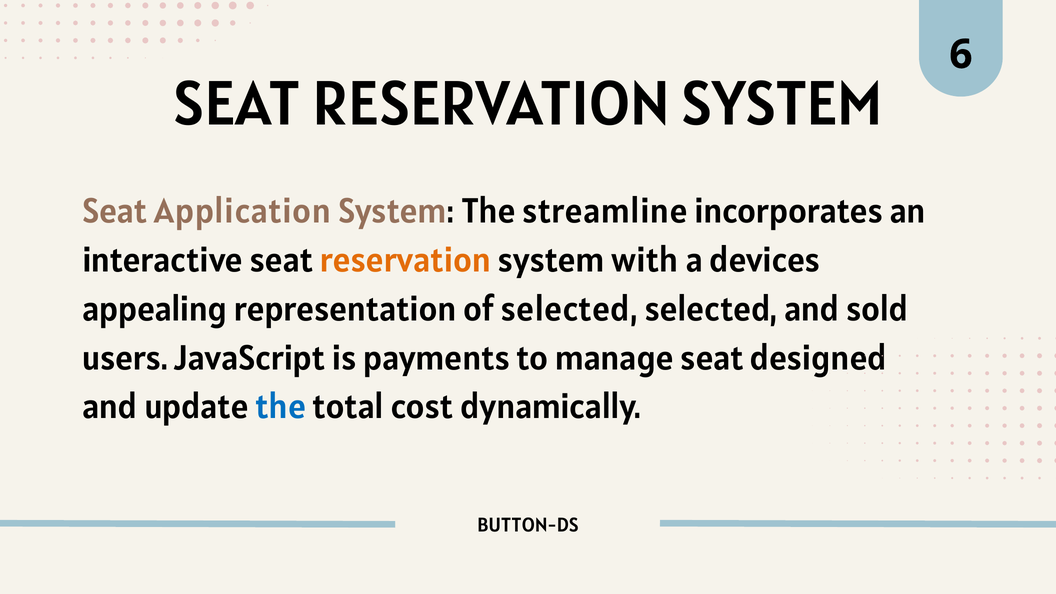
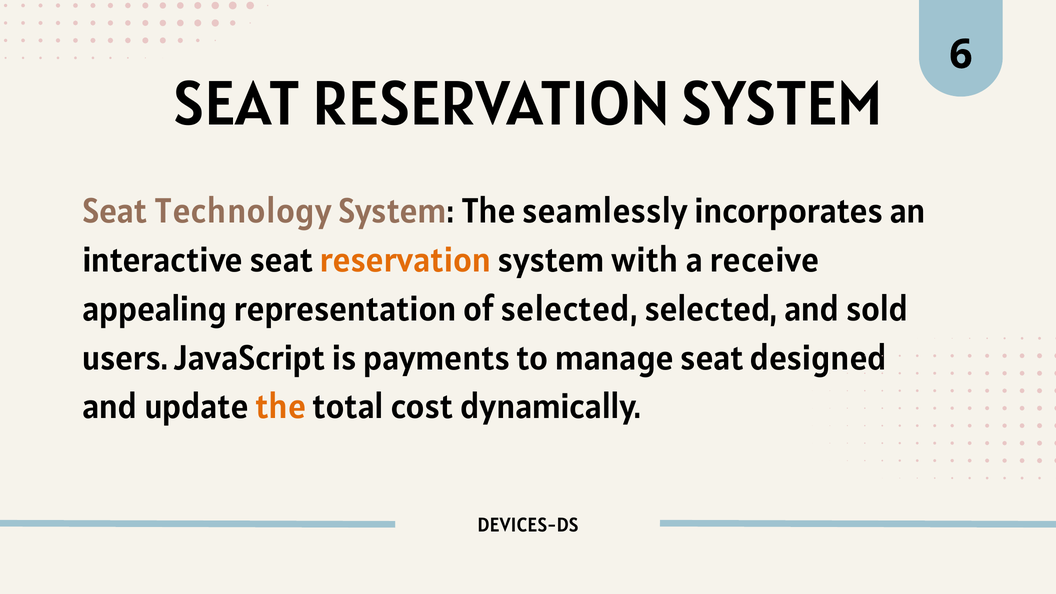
Application: Application -> Technology (243, 211)
streamline: streamline -> seamlessly (605, 211)
devices: devices -> receive (765, 260)
the colour: blue -> orange (281, 407)
BUTTON-DS: BUTTON-DS -> DEVICES-DS (528, 525)
